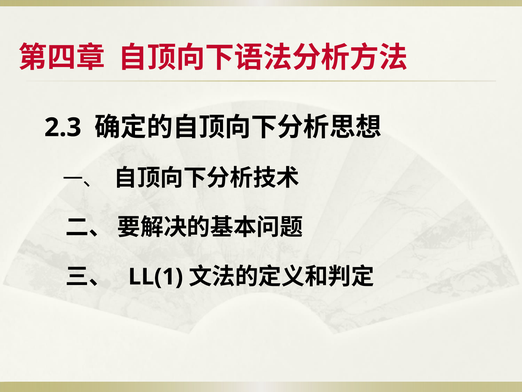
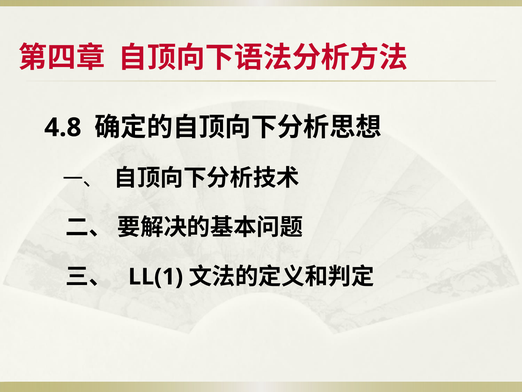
2.3: 2.3 -> 4.8 (63, 127)
